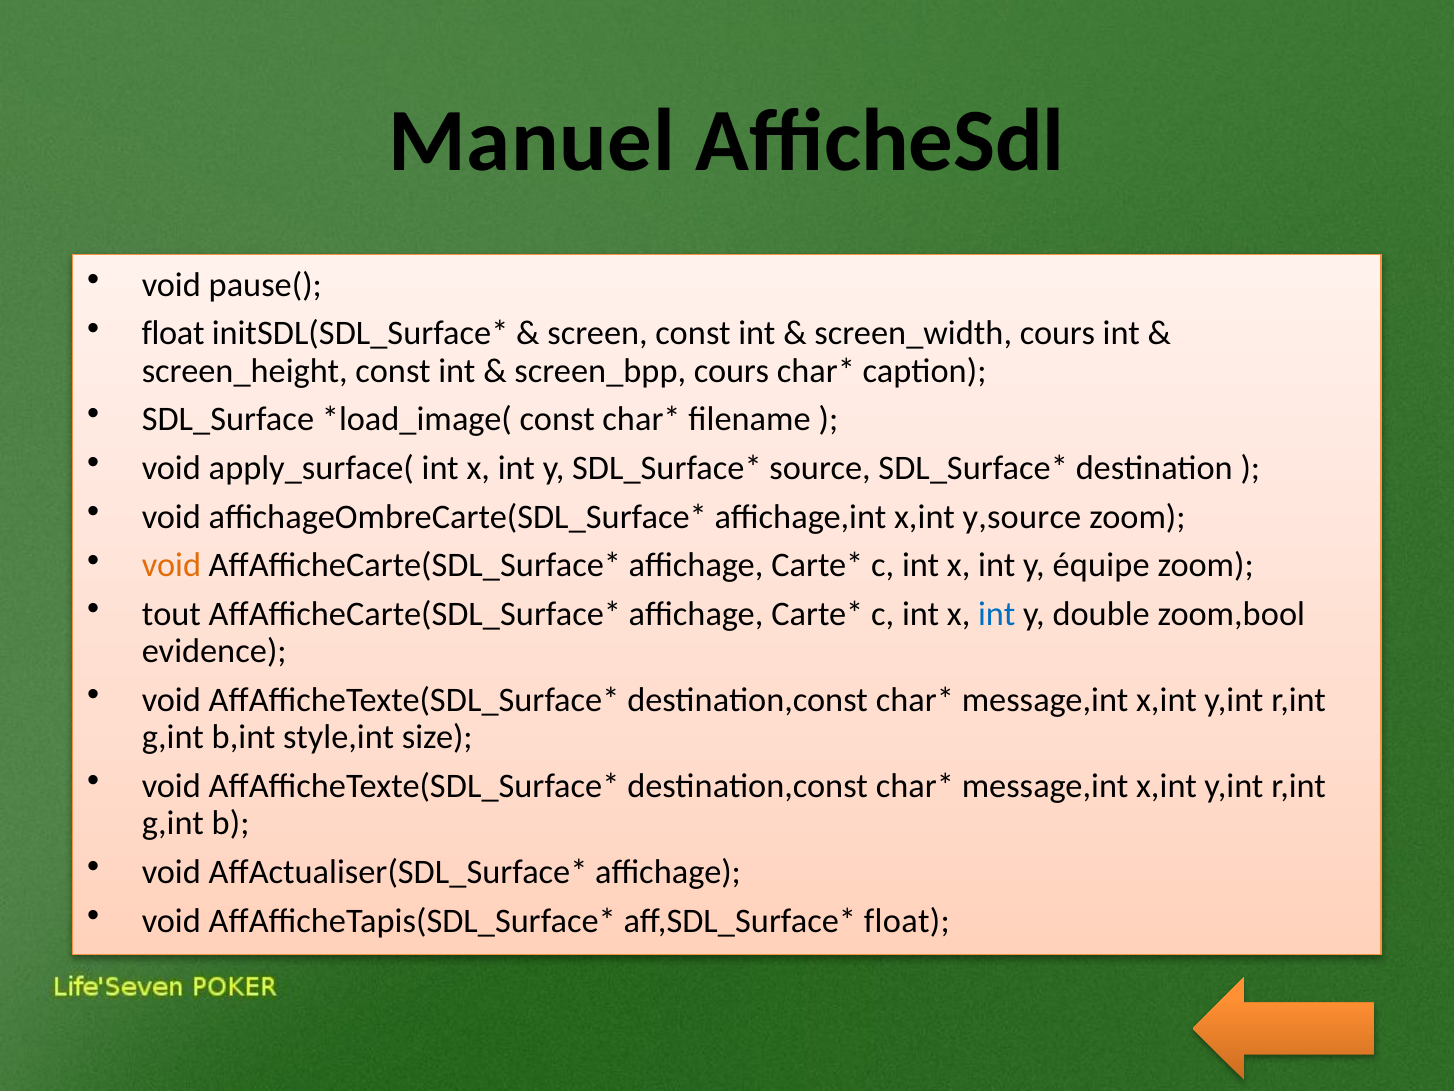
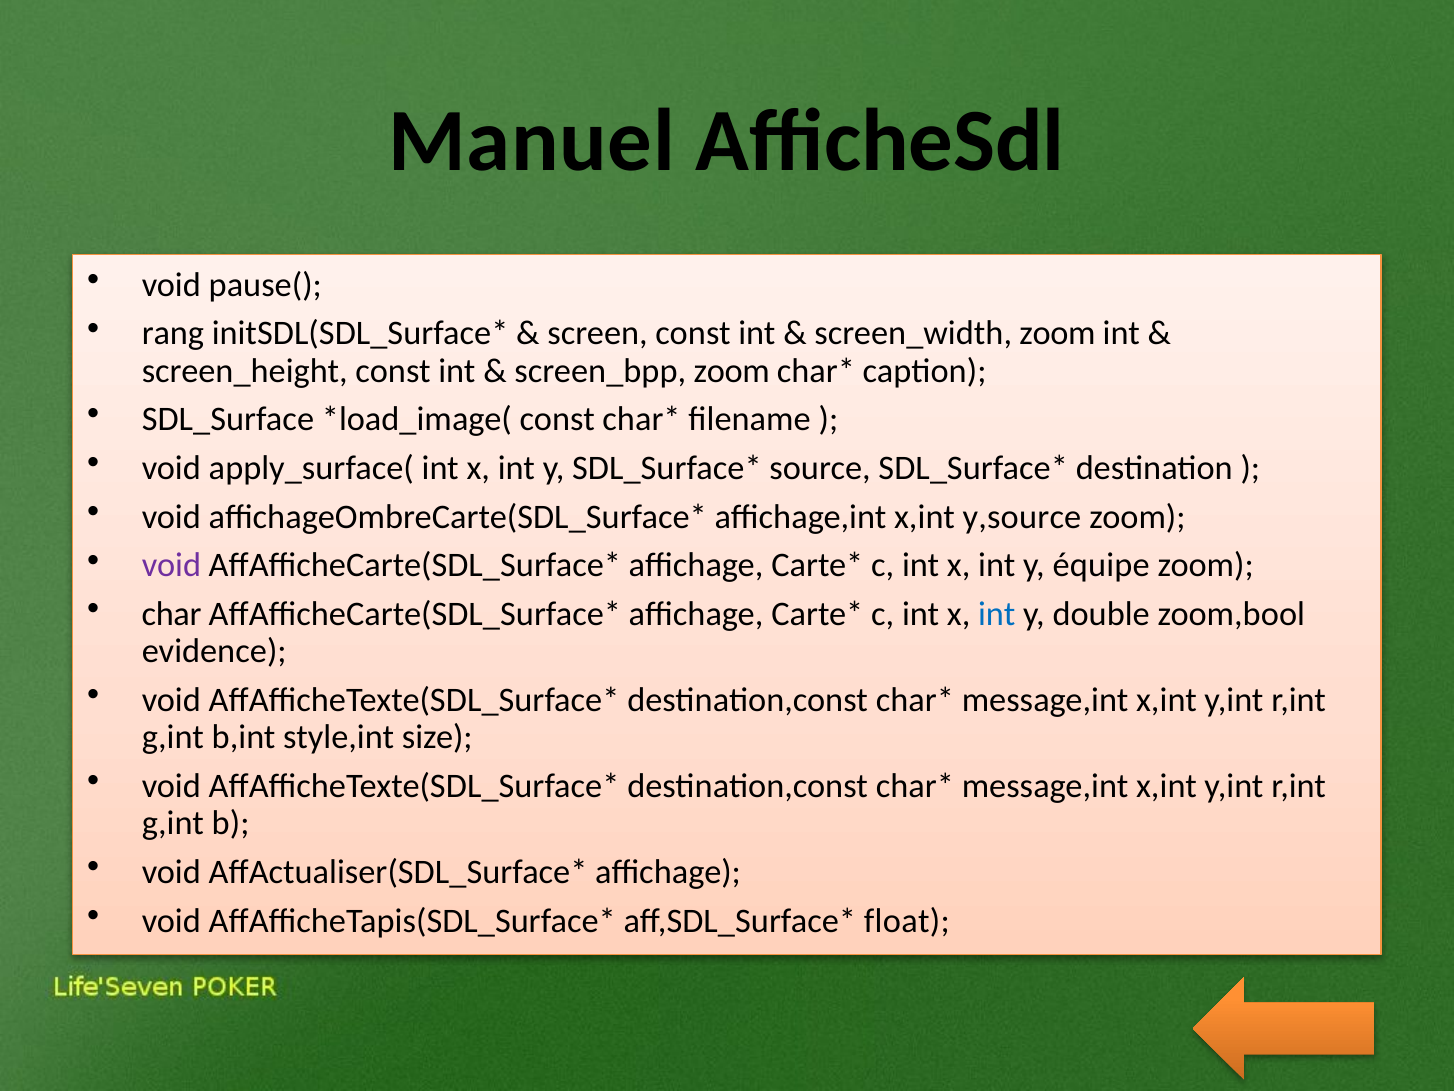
float: float -> rang (173, 333)
screen_width cours: cours -> zoom (1058, 333)
screen_bpp cours: cours -> zoom (732, 371)
void colour: orange -> purple (171, 565)
tout: tout -> char (172, 614)
